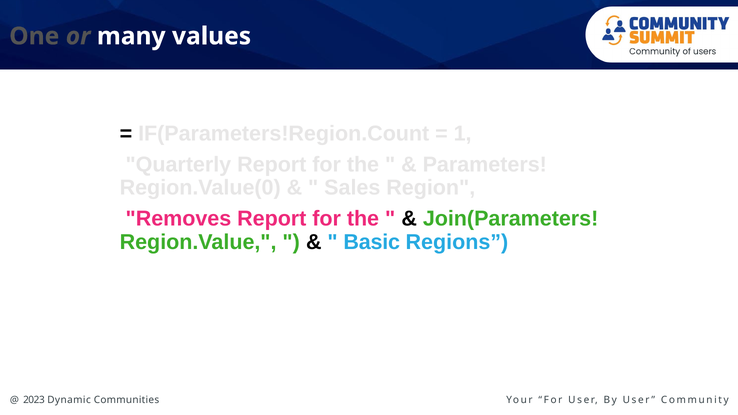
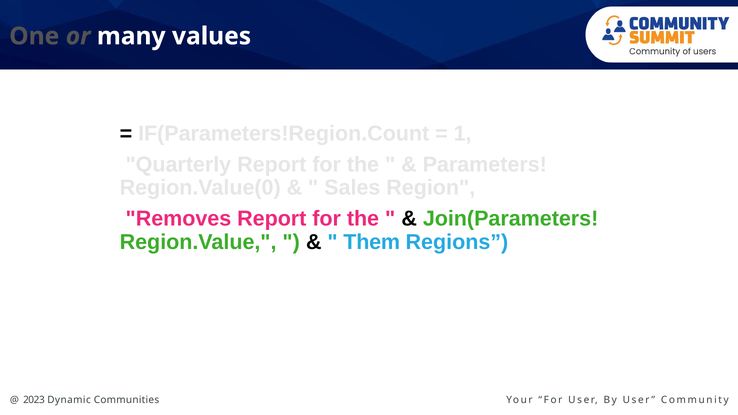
Basic: Basic -> Them (372, 242)
